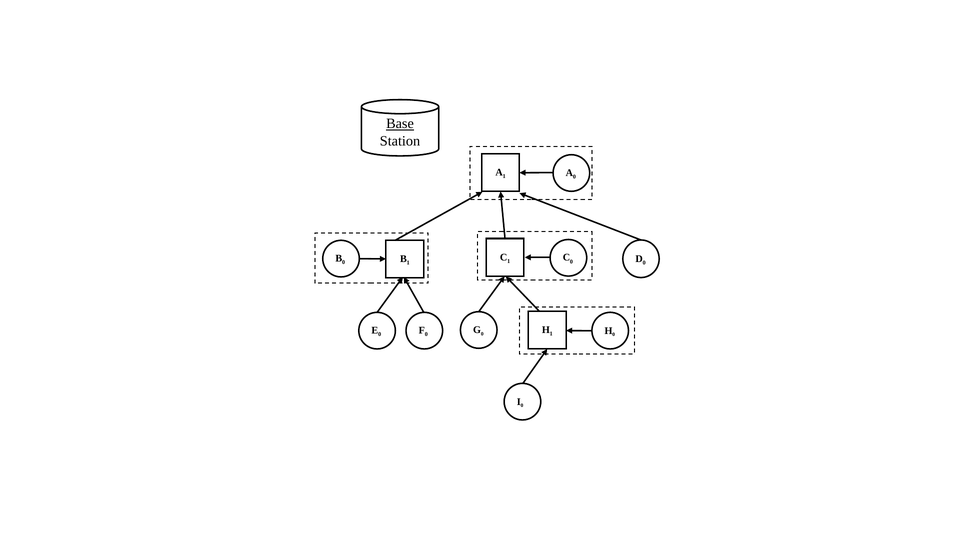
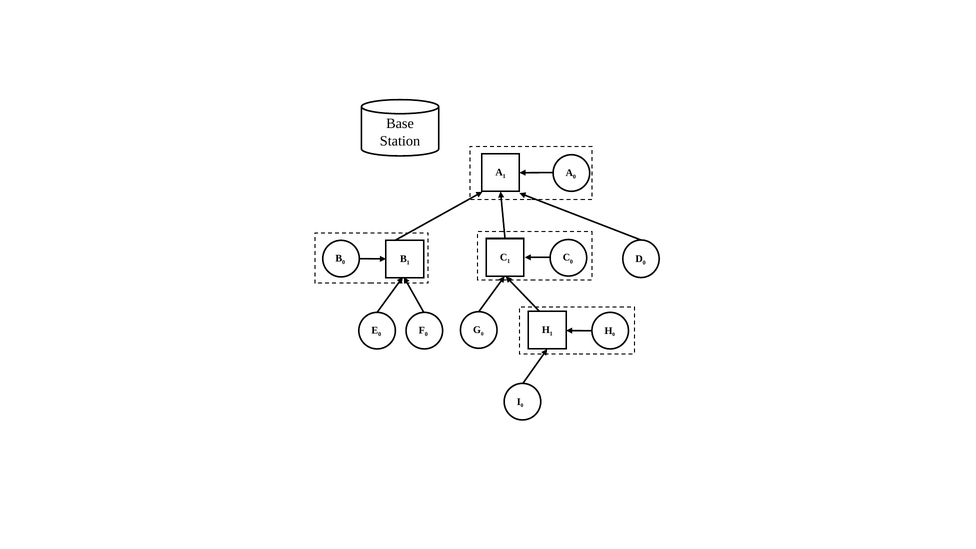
Base underline: present -> none (400, 124)
